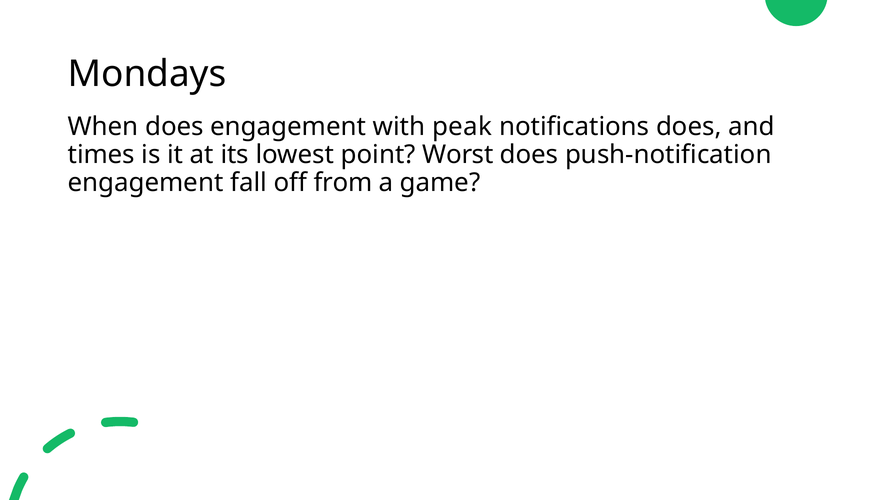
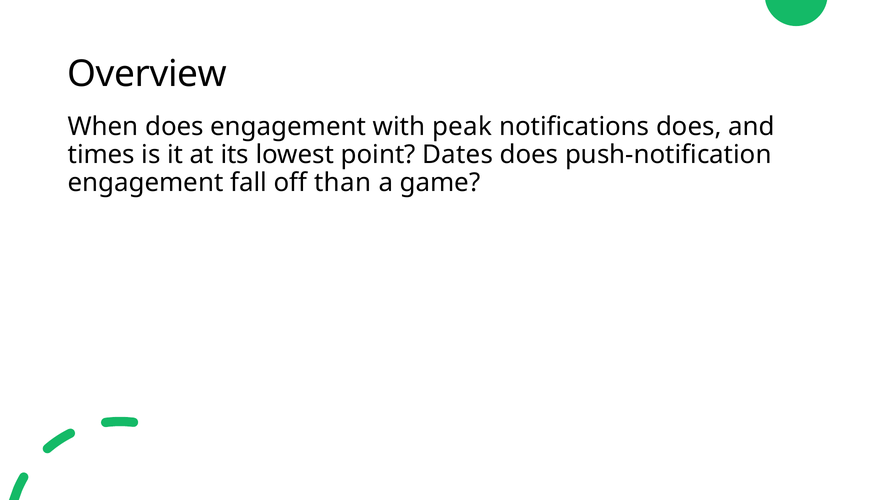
Mondays: Mondays -> Overview (147, 74)
Worst: Worst -> Dates (458, 155)
from: from -> than (343, 183)
